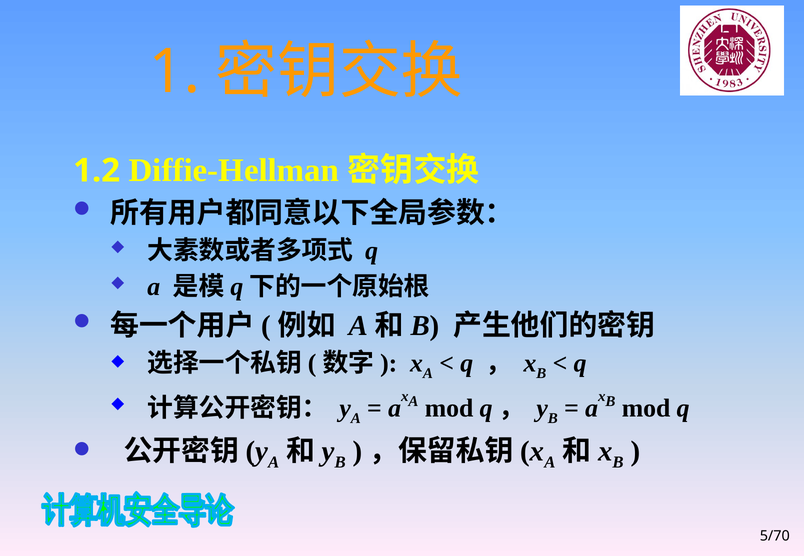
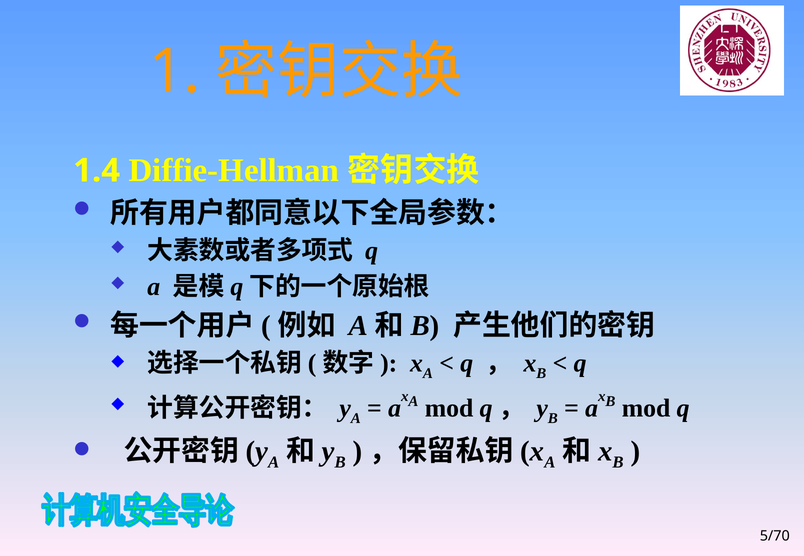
1.2: 1.2 -> 1.4 (97, 171)
